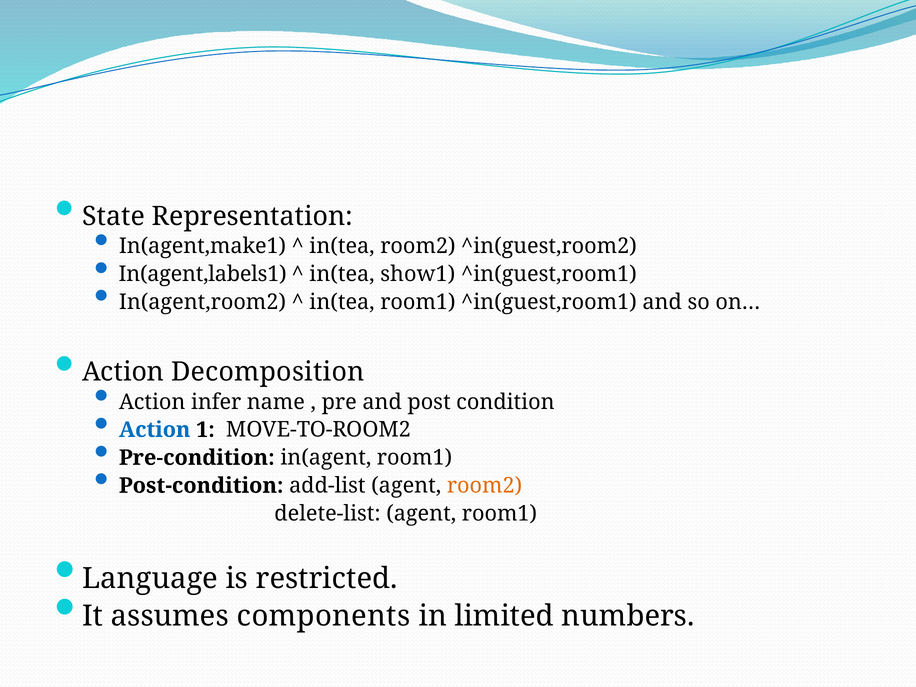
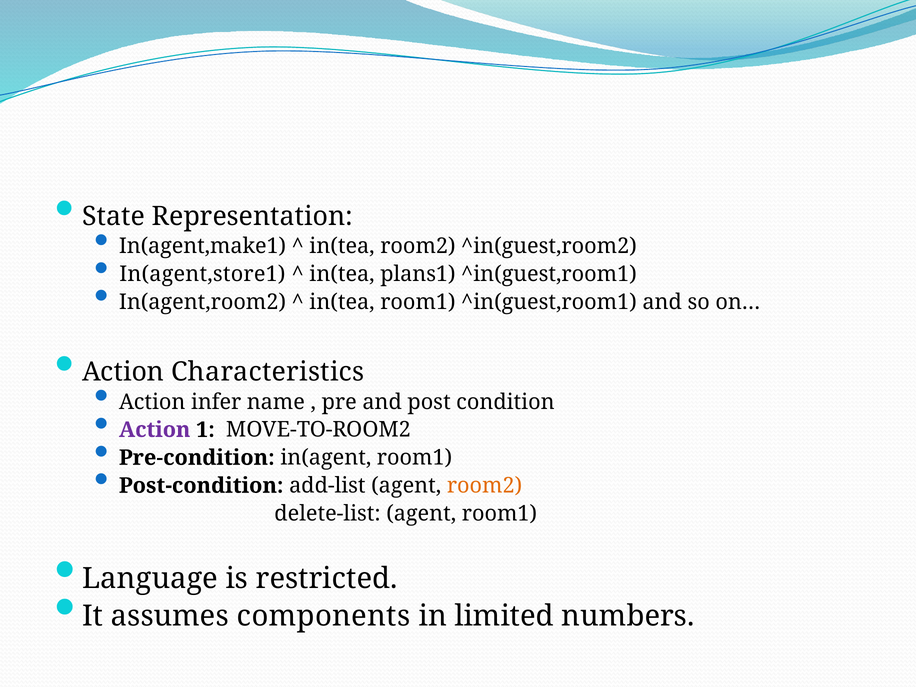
In(agent,labels1: In(agent,labels1 -> In(agent,store1 (202, 274)
show1: show1 -> plans1 (418, 274)
Decomposition: Decomposition -> Characteristics (268, 372)
Action colour: blue -> purple (155, 430)
